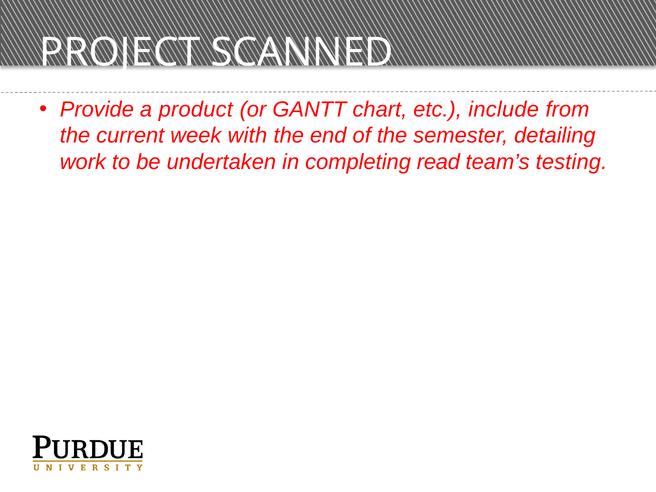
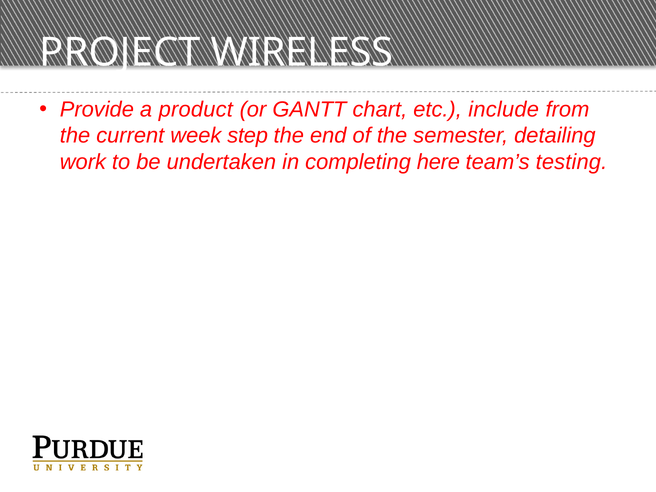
SCANNED: SCANNED -> WIRELESS (302, 53)
with: with -> step (248, 136)
read: read -> here (438, 162)
